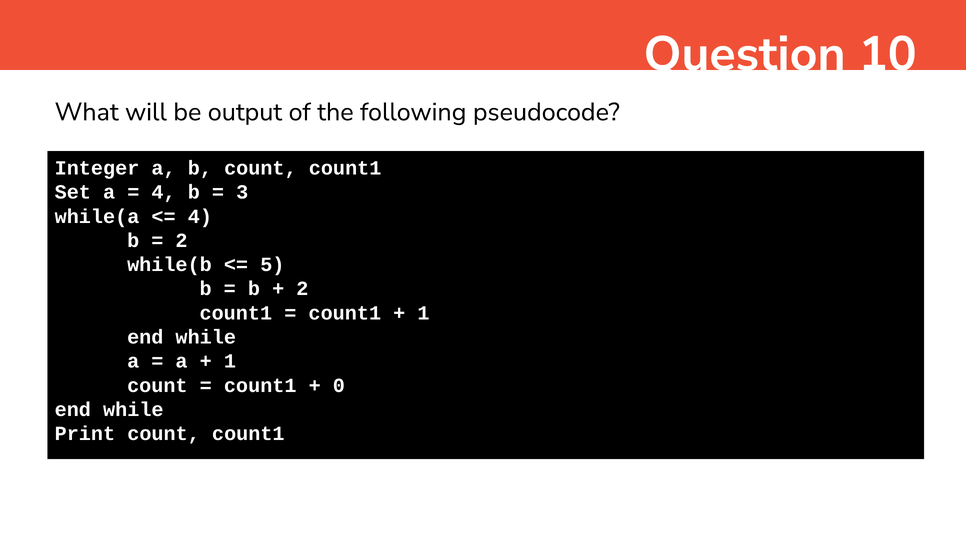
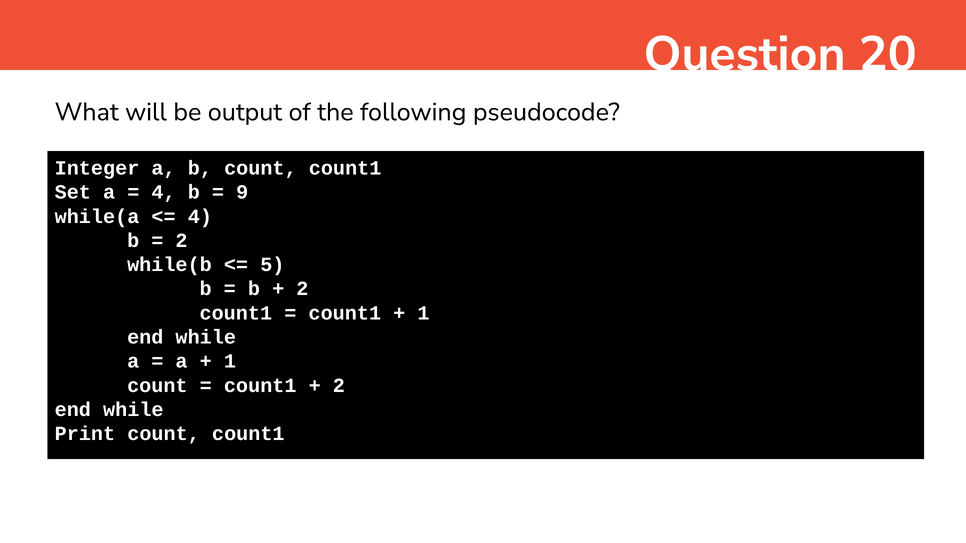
10: 10 -> 20 (888, 54)
3: 3 -> 9 (242, 192)
0: 0 -> 2 (339, 386)
